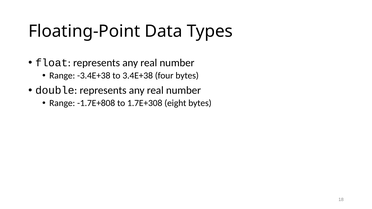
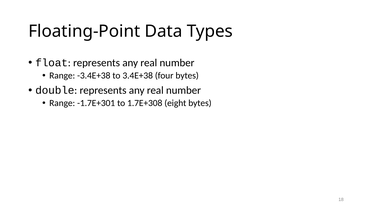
-1.7E+808: -1.7E+808 -> -1.7E+301 (96, 103)
